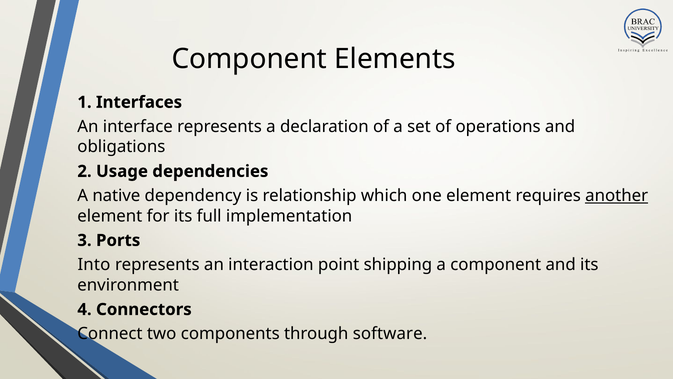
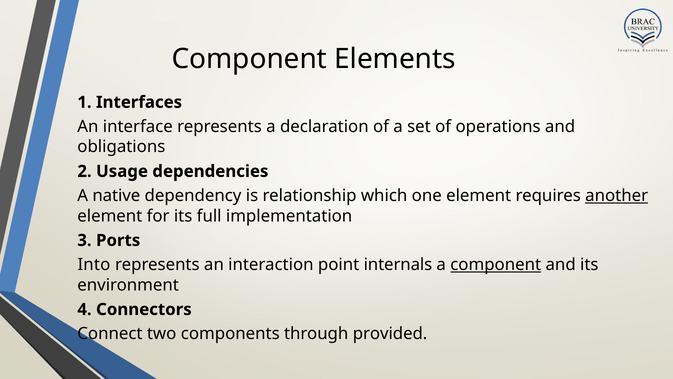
shipping: shipping -> internals (398, 265)
component underline: none -> present (496, 265)
software: software -> provided (390, 334)
